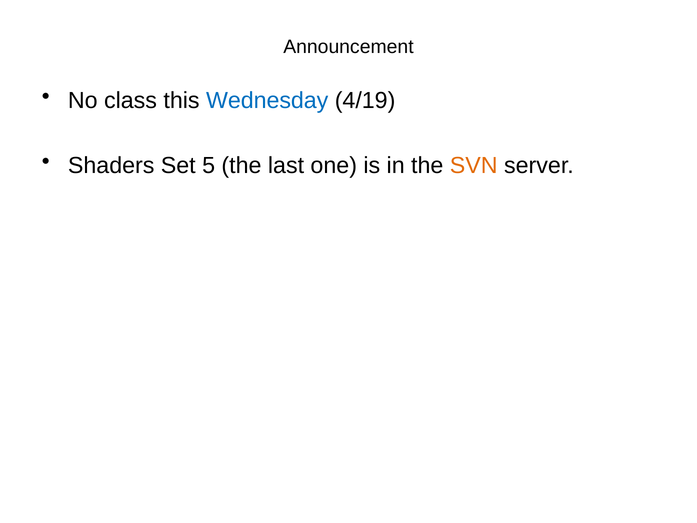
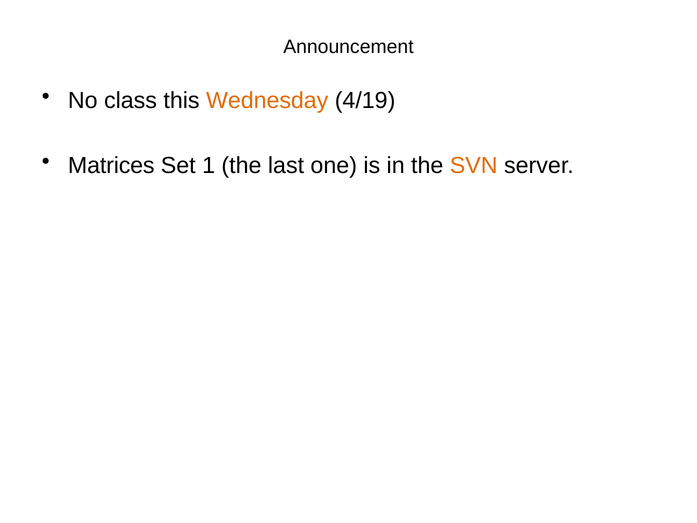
Wednesday colour: blue -> orange (267, 100)
Shaders: Shaders -> Matrices (111, 165)
5: 5 -> 1 (209, 165)
